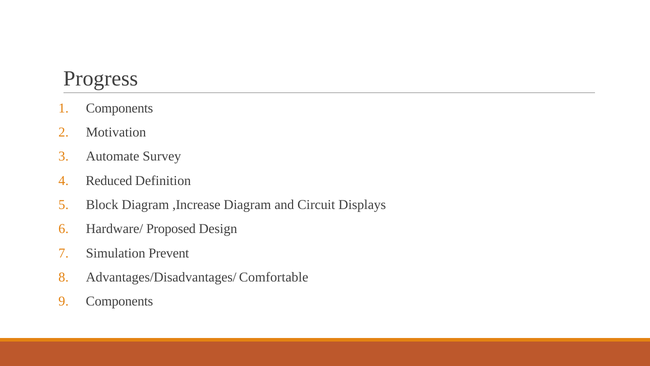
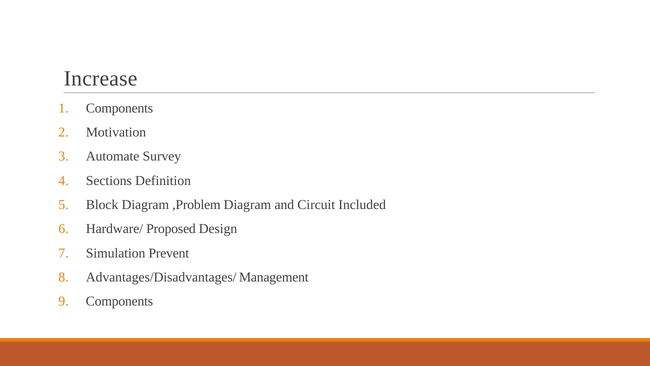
Progress: Progress -> Increase (101, 79)
Reduced: Reduced -> Sections (109, 180)
,Increase: ,Increase -> ,Problem (196, 205)
Displays: Displays -> Included (362, 205)
Comfortable: Comfortable -> Management (274, 277)
